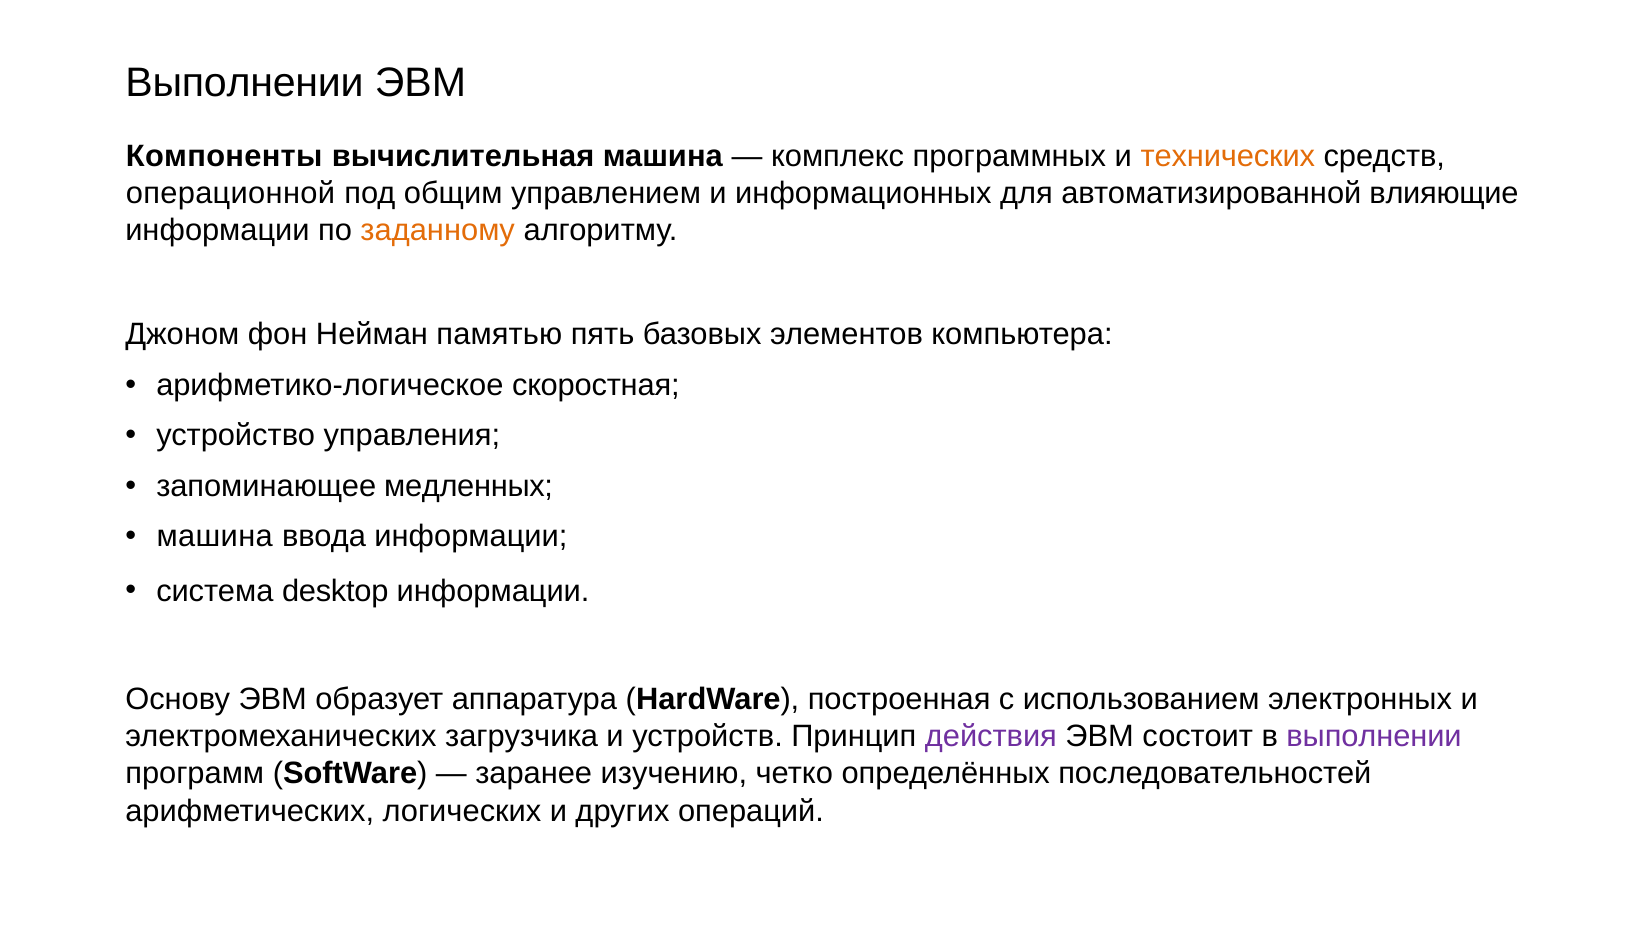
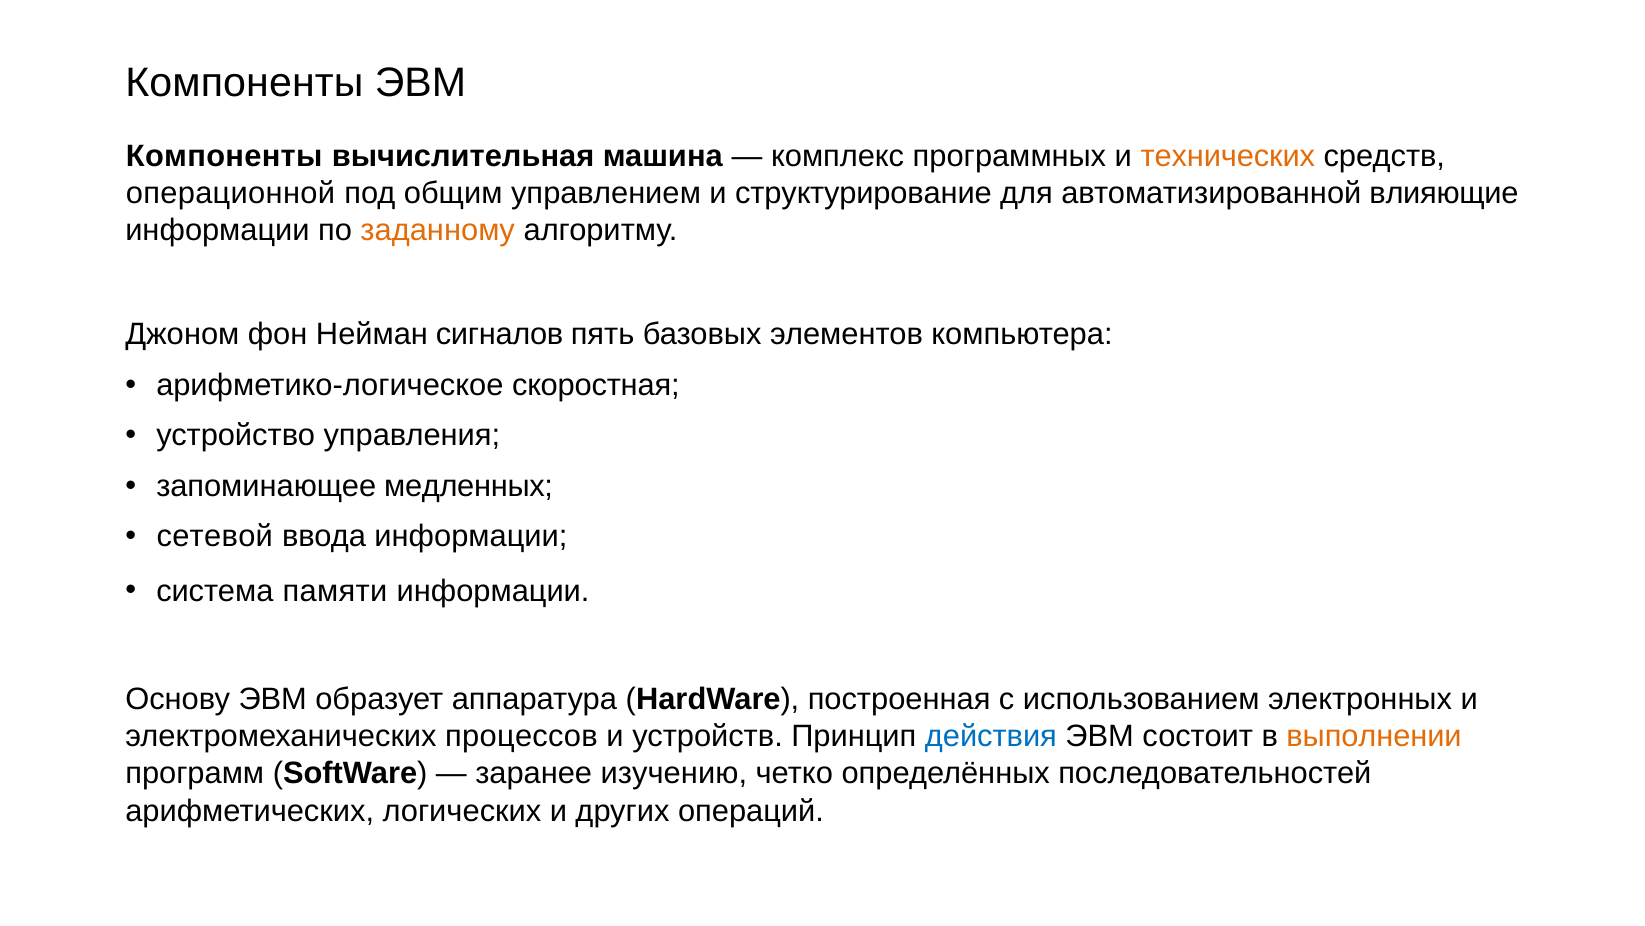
Выполнении: Выполнении -> Компоненты (244, 83)
информационных: информационных -> структурирование (863, 193)
памятью: памятью -> сигналов (500, 334)
машина: машина -> сетевой (215, 536)
desktop: desktop -> памяти (335, 591)
загрузчика: загрузчика -> процессов (521, 736)
действия colour: purple -> blue (991, 736)
выполнении colour: purple -> orange (1374, 736)
